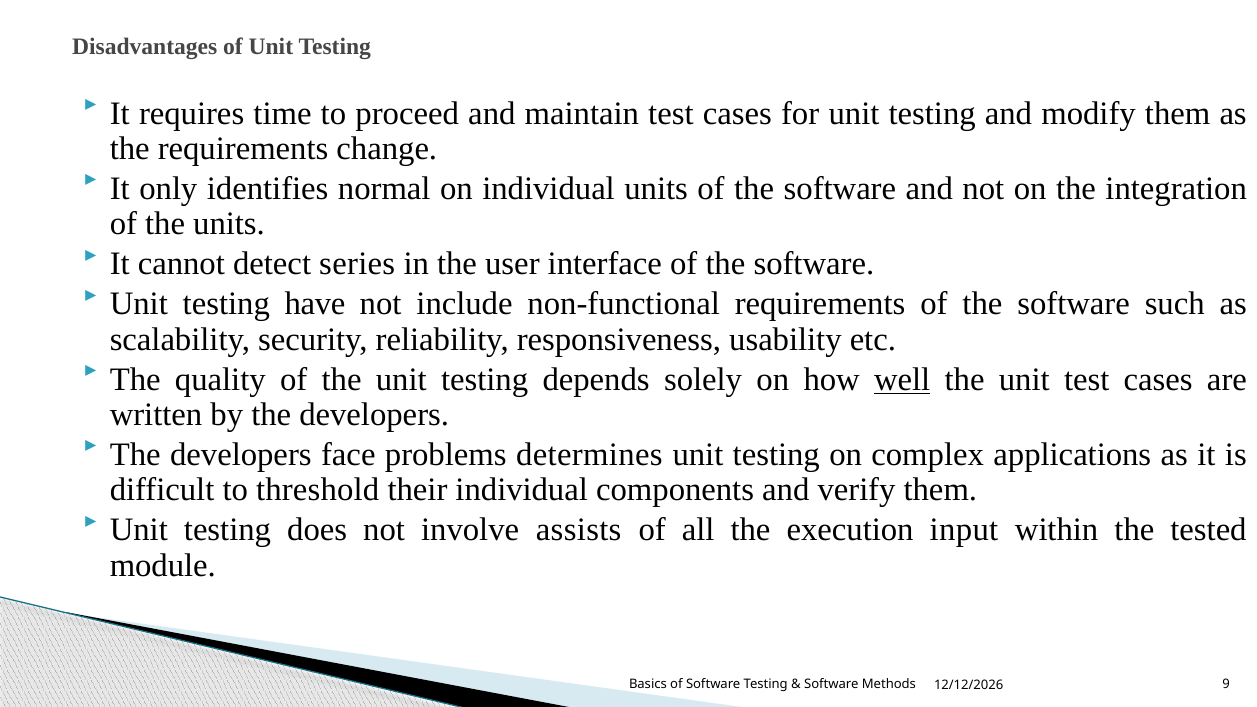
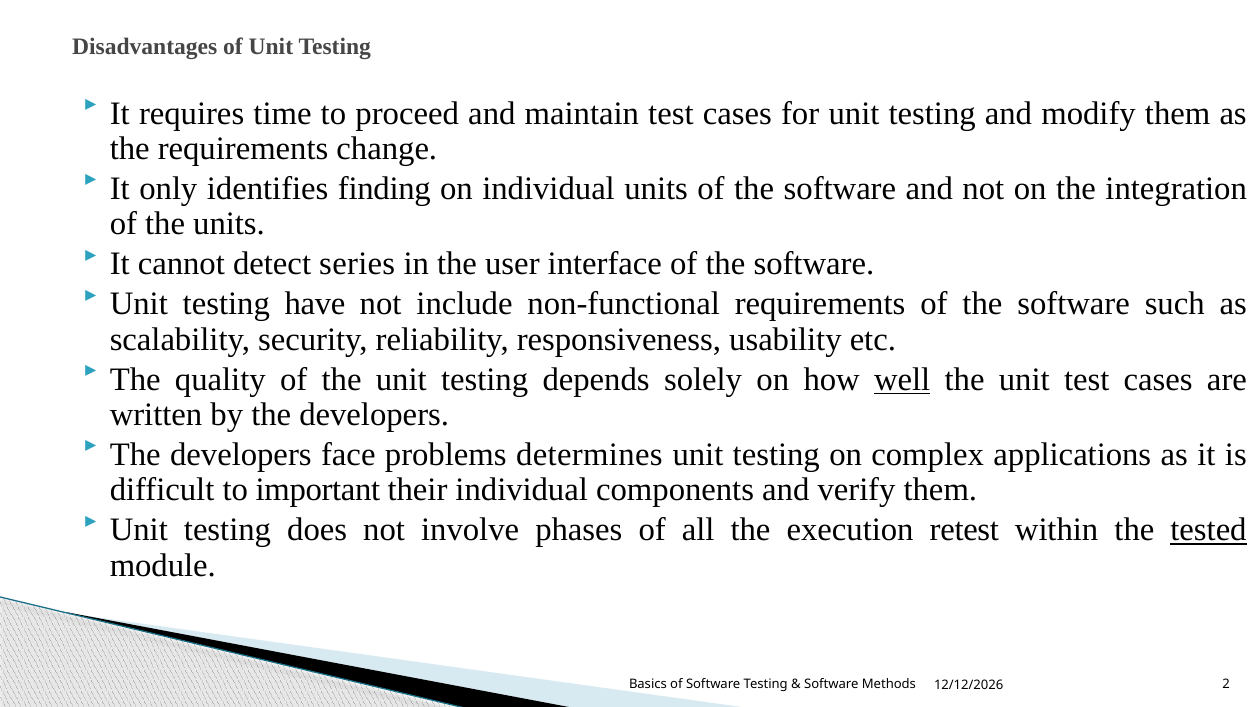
normal: normal -> finding (384, 189)
threshold: threshold -> important (318, 490)
assists: assists -> phases (579, 530)
input: input -> retest (964, 530)
tested underline: none -> present (1209, 530)
9: 9 -> 2 (1226, 685)
